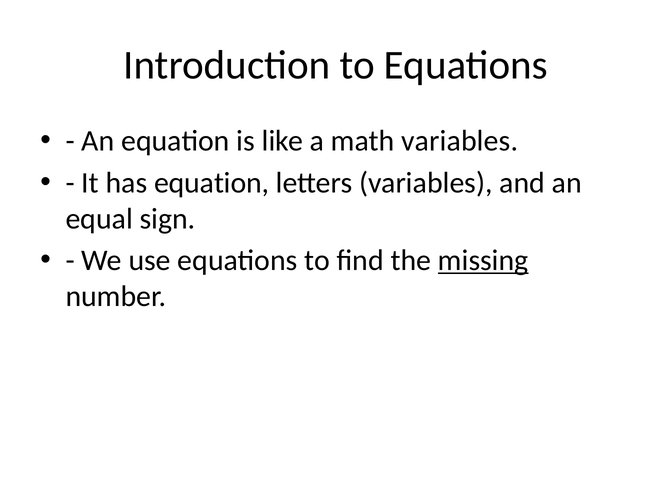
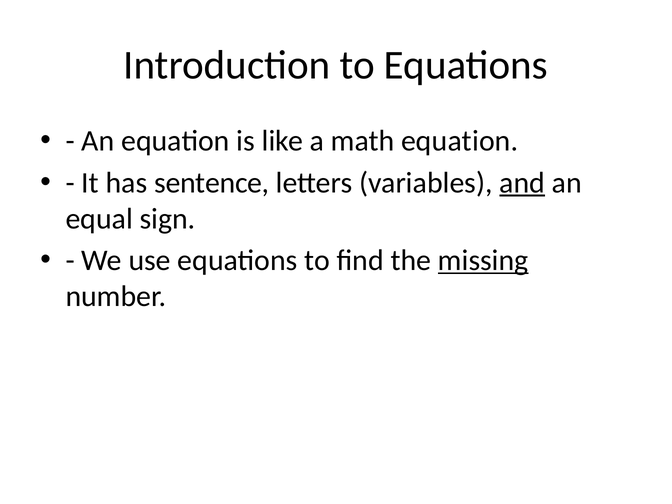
math variables: variables -> equation (460, 141)
has equation: equation -> sentence (212, 183)
and underline: none -> present (522, 183)
